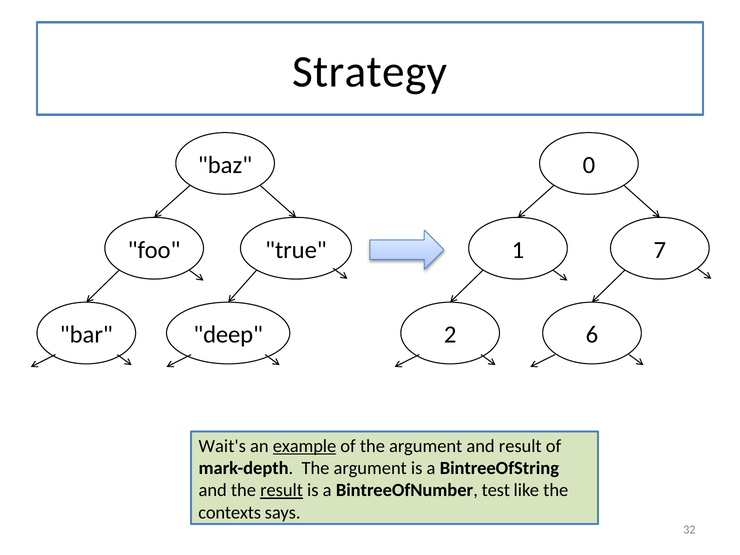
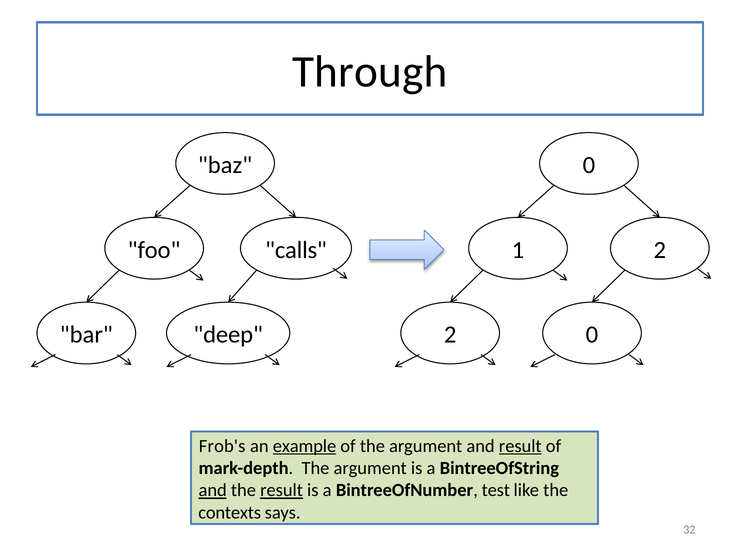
Strategy: Strategy -> Through (370, 72)
true: true -> calls (296, 250)
1 7: 7 -> 2 (660, 250)
6: 6 -> 0 (592, 335)
Wait's: Wait's -> Frob's (222, 446)
result underline: none -> present (520, 446)
and underline: none -> present (213, 490)
